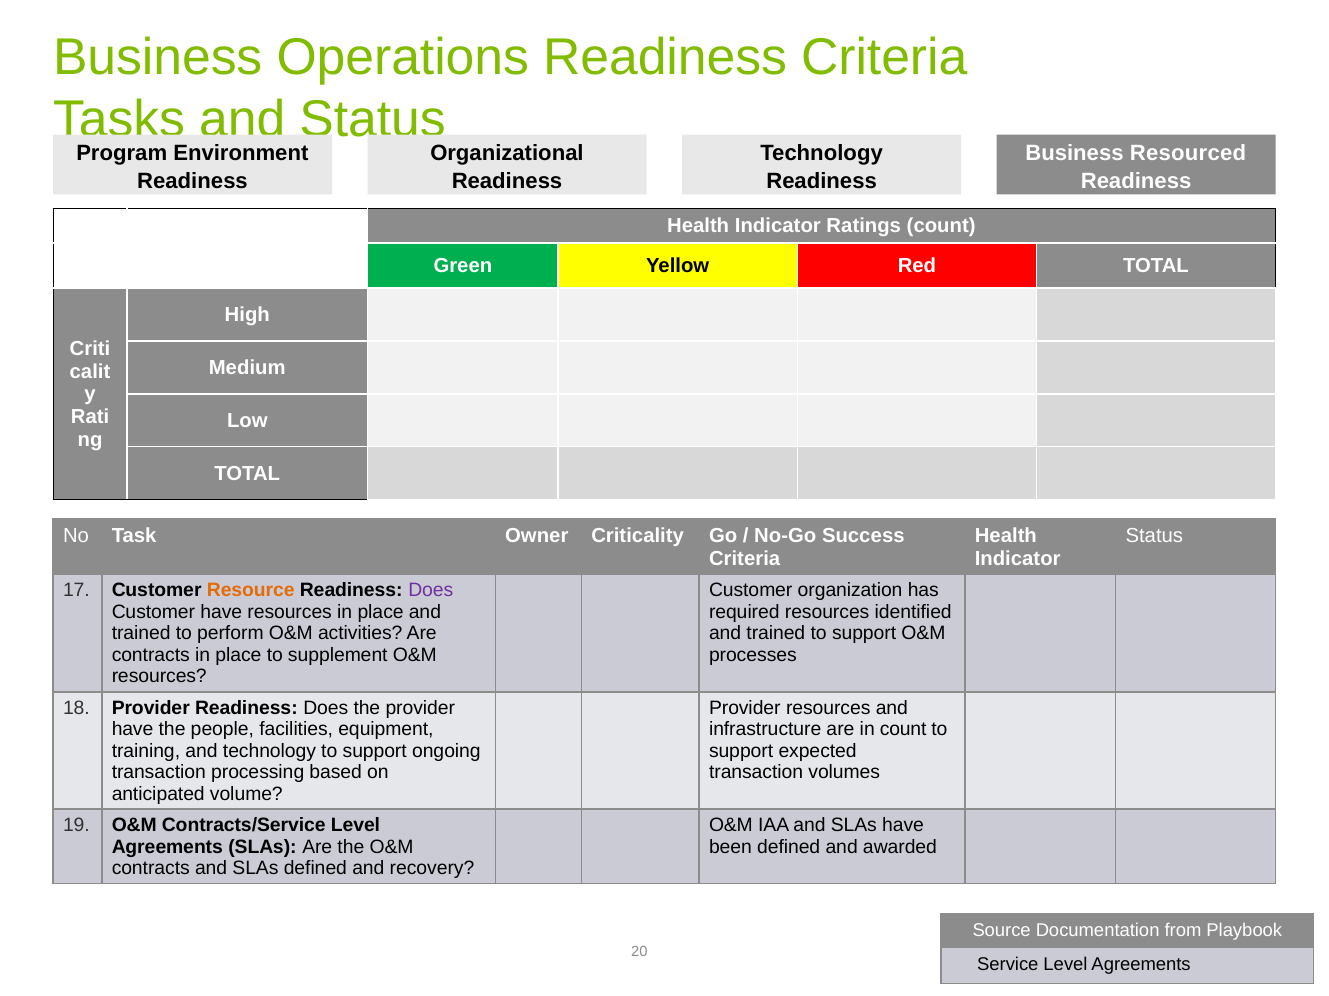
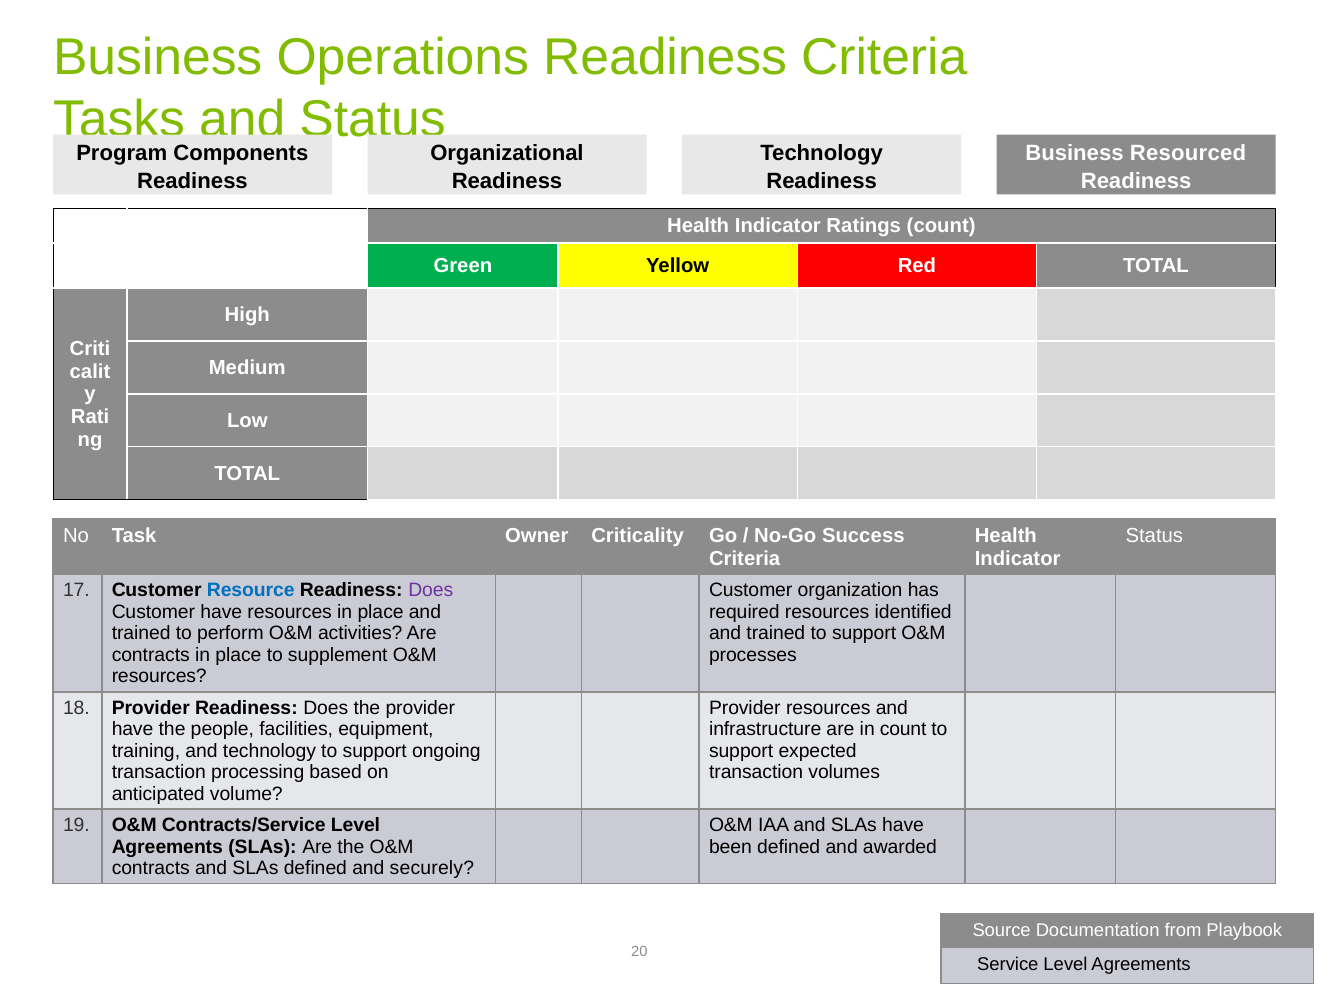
Environment: Environment -> Components (241, 153)
Resource colour: orange -> blue (251, 591)
recovery: recovery -> securely (432, 869)
